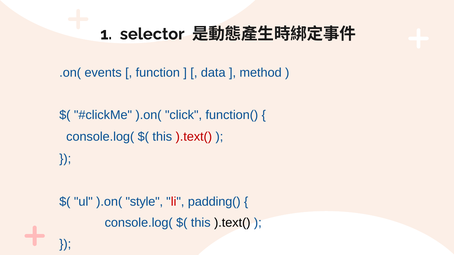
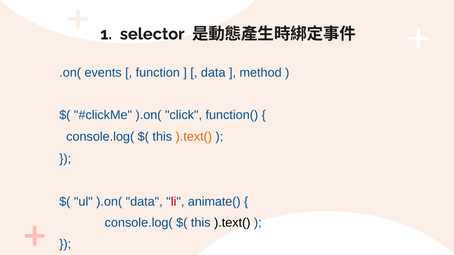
).text( colour: red -> orange (194, 137)
).on( style: style -> data (144, 202)
padding(: padding( -> animate( (214, 202)
